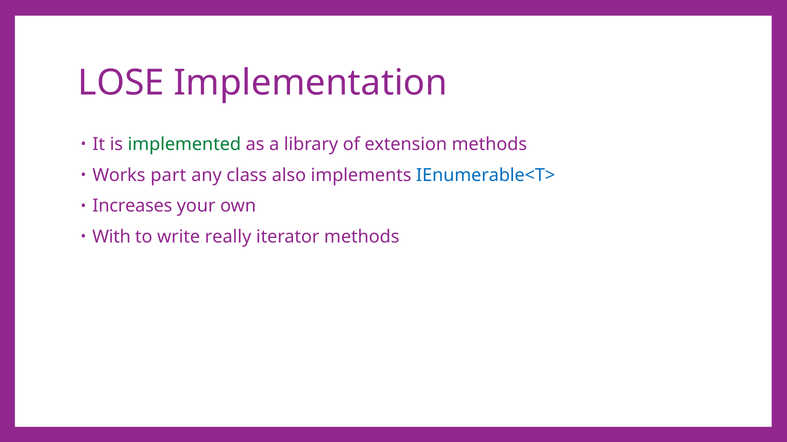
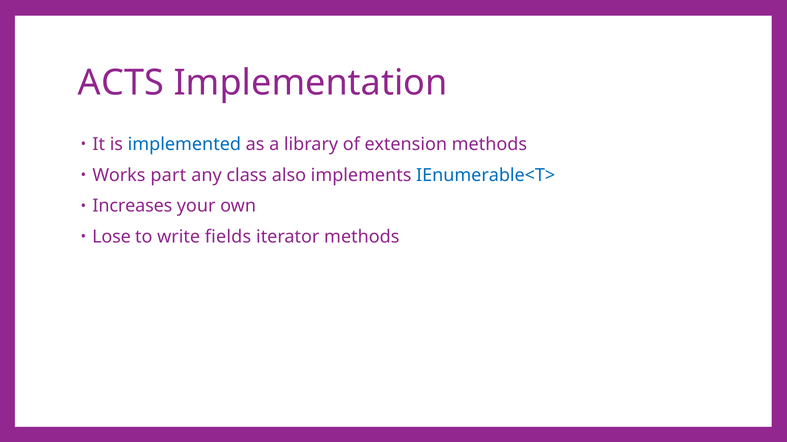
LOSE: LOSE -> ACTS (121, 83)
implemented colour: green -> blue (184, 144)
With: With -> Lose (112, 237)
really: really -> fields (228, 237)
